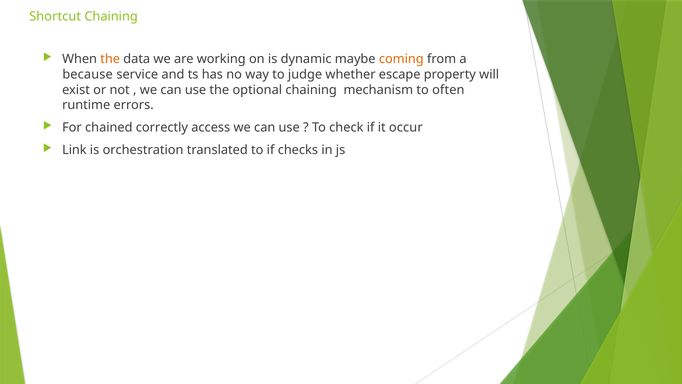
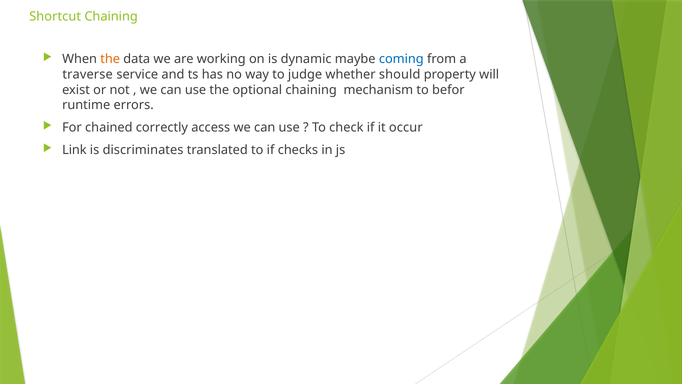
coming colour: orange -> blue (401, 59)
because: because -> traverse (88, 74)
escape: escape -> should (400, 74)
often: often -> befor (448, 90)
orchestration: orchestration -> discriminates (143, 150)
